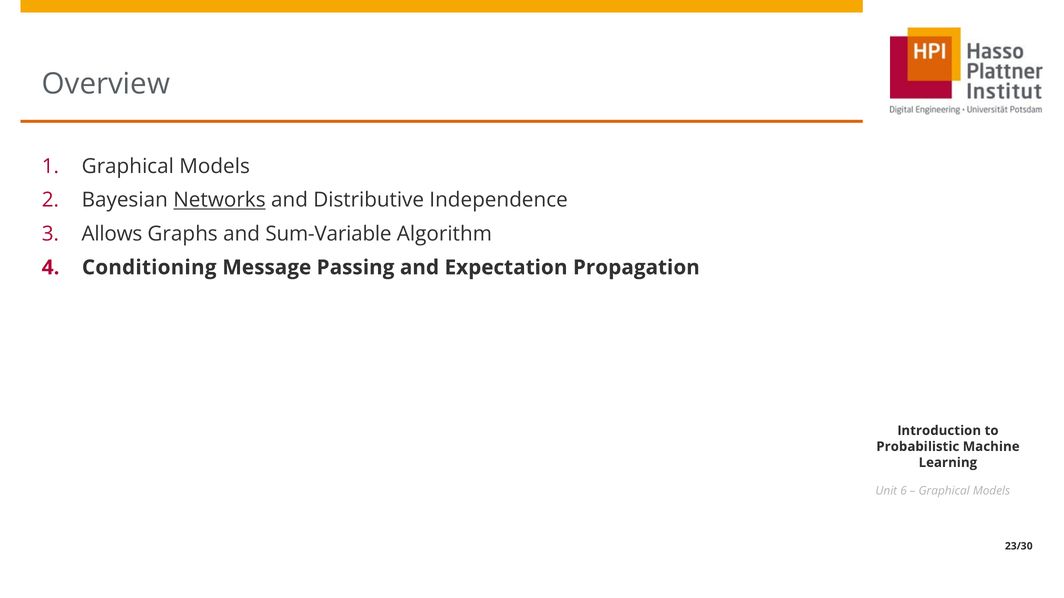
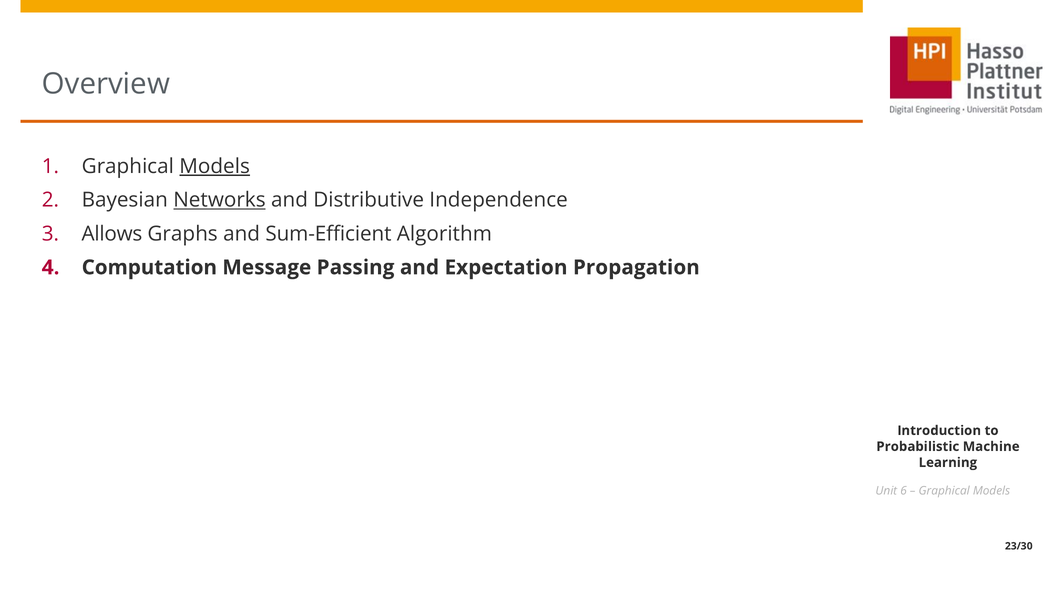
Models underline: none -> present (215, 167)
Sum-Variable: Sum-Variable -> Sum-Efficient (328, 234)
Conditioning: Conditioning -> Computation (149, 268)
